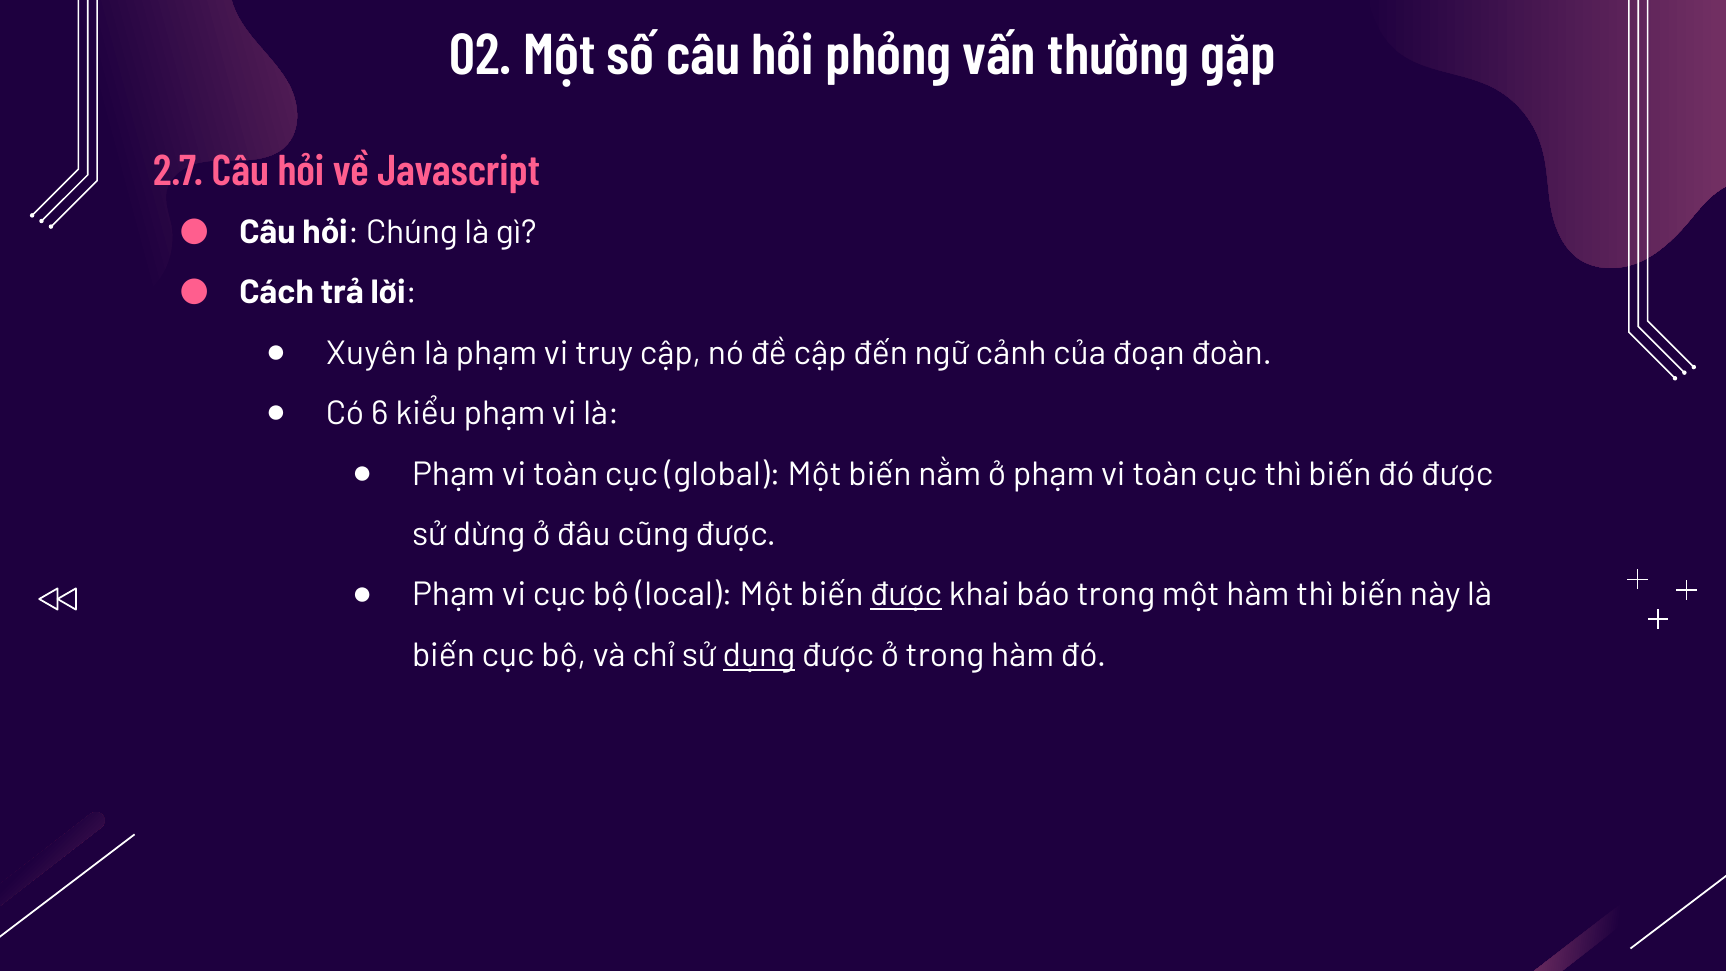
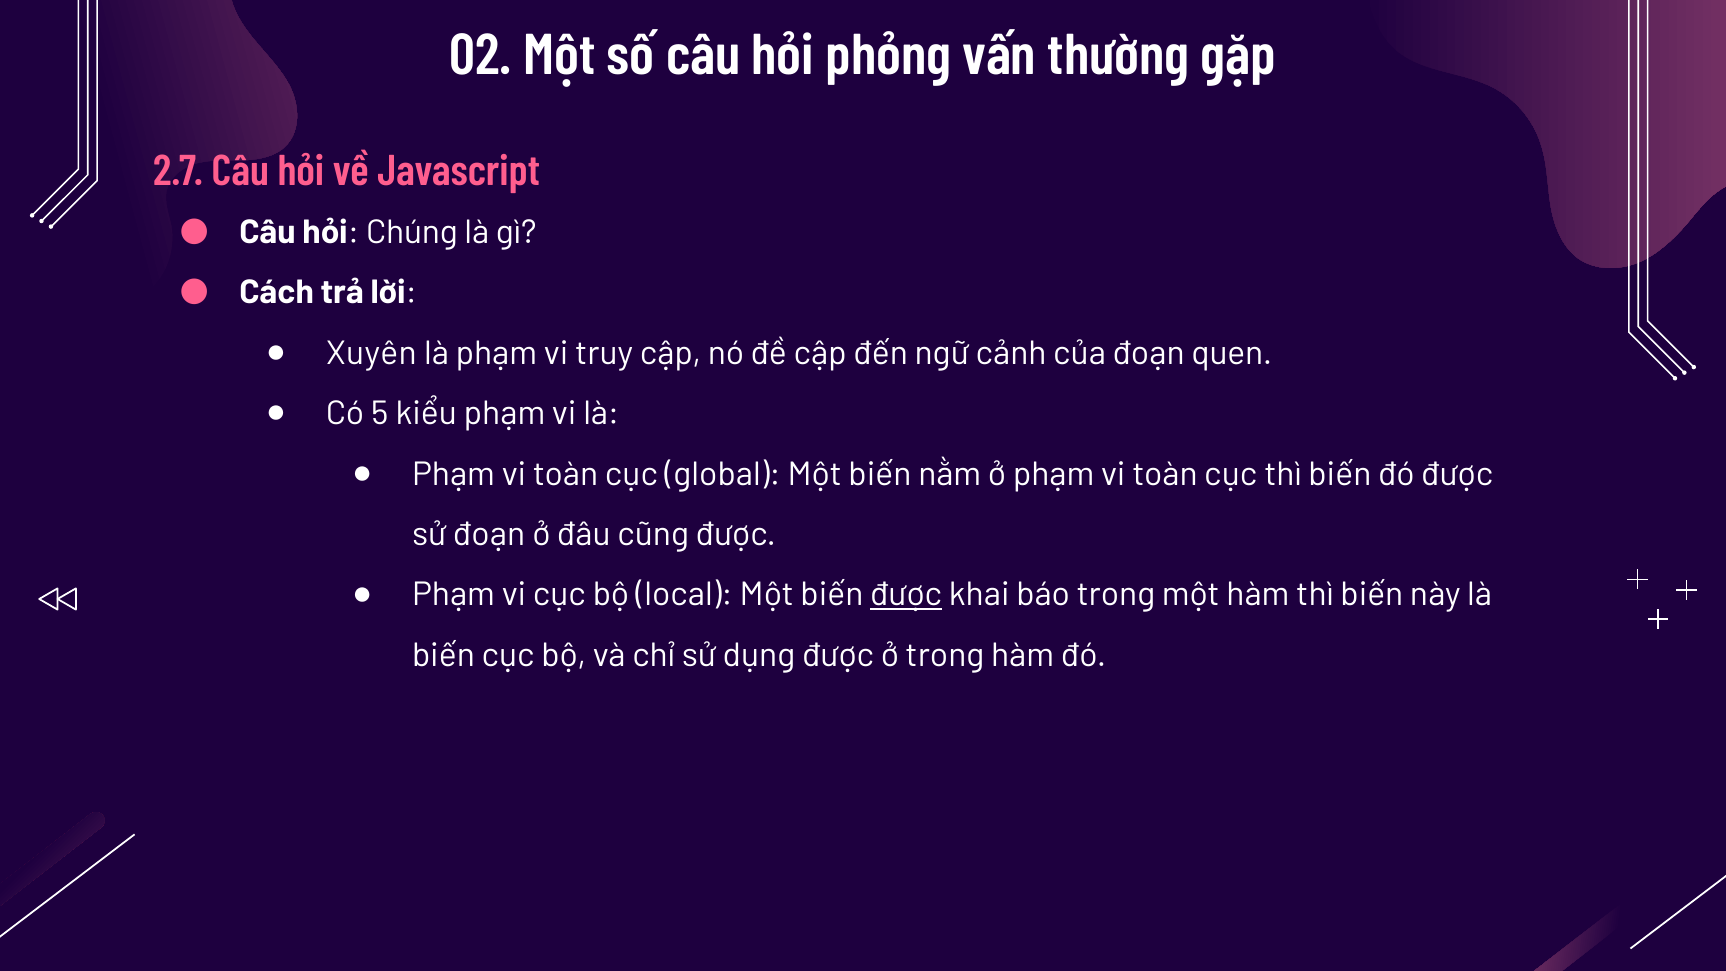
đoàn: đoàn -> quen (1232, 353)
6: 6 -> 5 (380, 413)
sử dừng: dừng -> đoạn (489, 534)
dụng underline: present -> none (759, 655)
